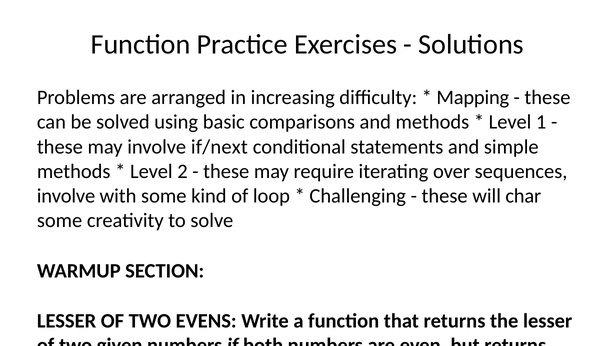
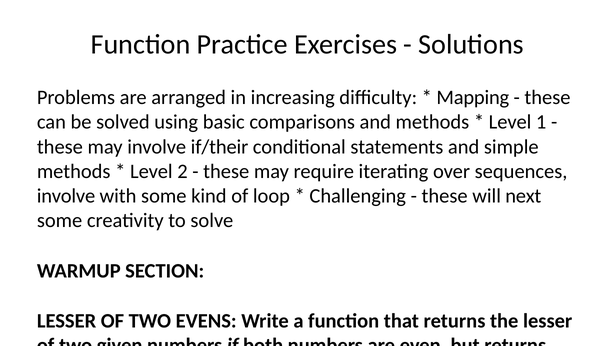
if/next: if/next -> if/their (220, 147)
char: char -> next (523, 196)
